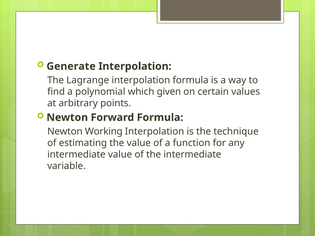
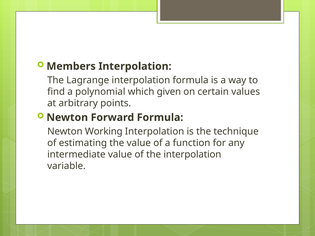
Generate: Generate -> Members (71, 66)
the intermediate: intermediate -> interpolation (192, 155)
